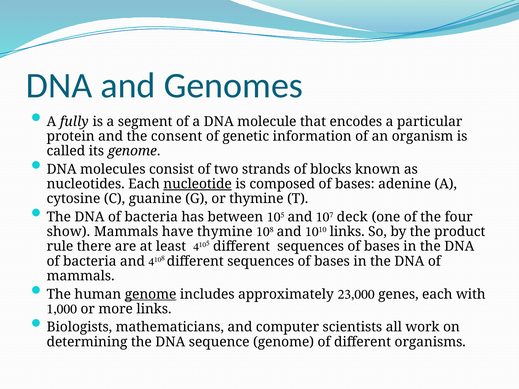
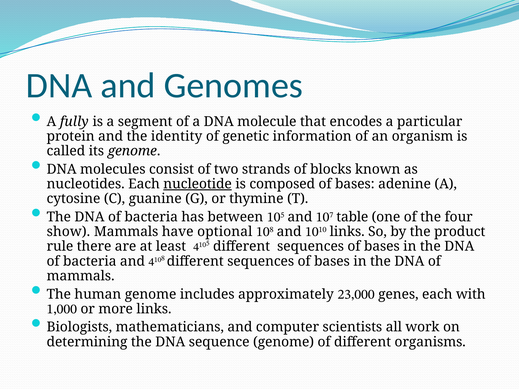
consent: consent -> identity (177, 136)
deck: deck -> table (352, 217)
have thymine: thymine -> optional (225, 232)
genome underline: present -> none (151, 294)
